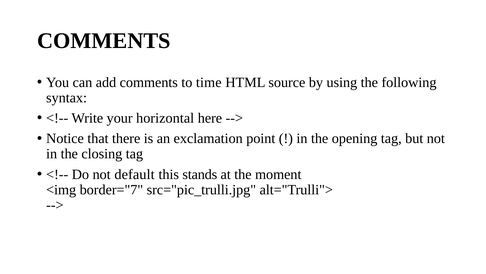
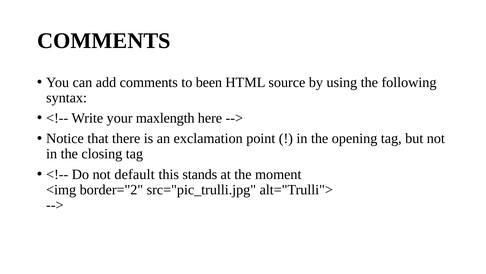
time: time -> been (209, 82)
horizontal: horizontal -> maxlength (165, 118)
border="7: border="7 -> border="2 (111, 189)
